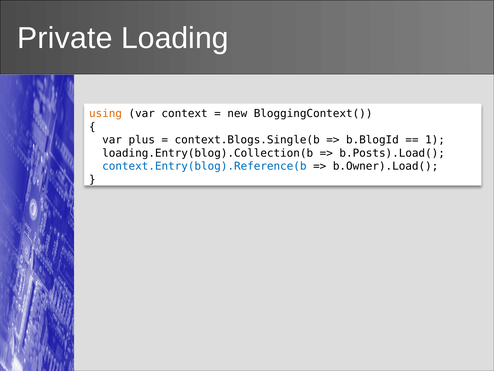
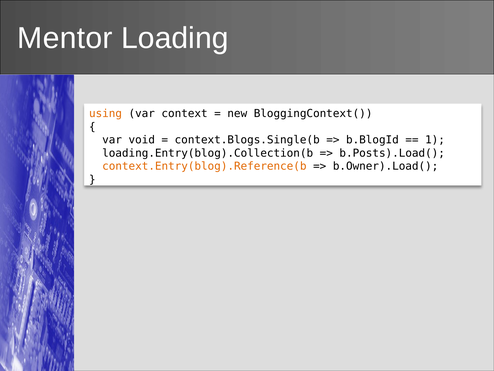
Private: Private -> Mentor (65, 38)
plus: plus -> void (142, 140)
context.Entry(blog).Reference(b colour: blue -> orange (204, 166)
